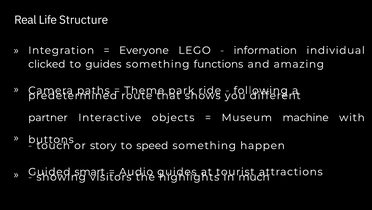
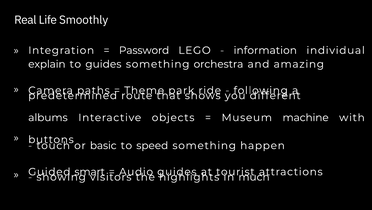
Structure: Structure -> Smoothly (84, 20)
Everyone: Everyone -> Password (144, 50)
clicked: clicked -> explain (47, 64)
functions: functions -> orchestra (218, 64)
partner: partner -> albums (48, 117)
story: story -> basic (103, 145)
